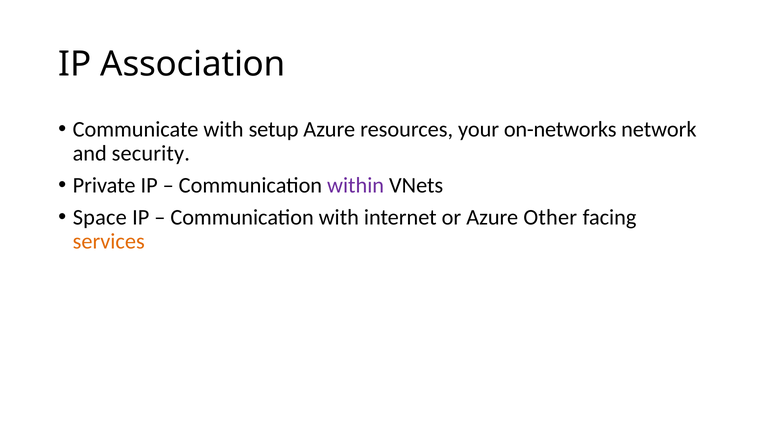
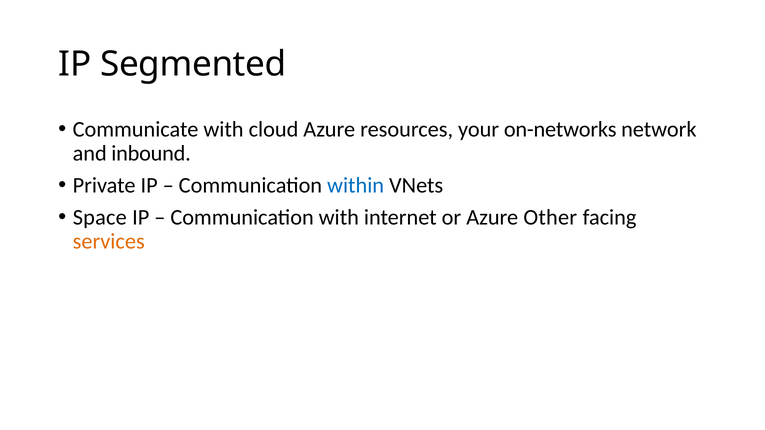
Association: Association -> Segmented (193, 64)
setup: setup -> cloud (273, 129)
security: security -> inbound (151, 153)
within colour: purple -> blue (356, 186)
